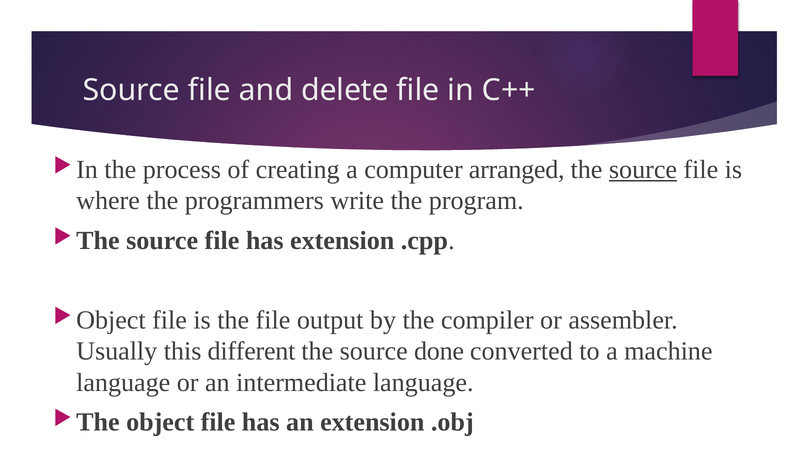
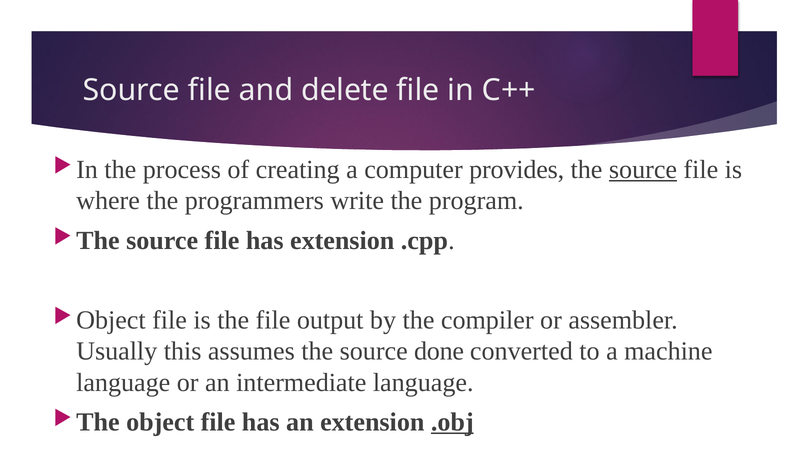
arranged: arranged -> provides (517, 169)
different: different -> assumes (251, 351)
.obj underline: none -> present (452, 422)
